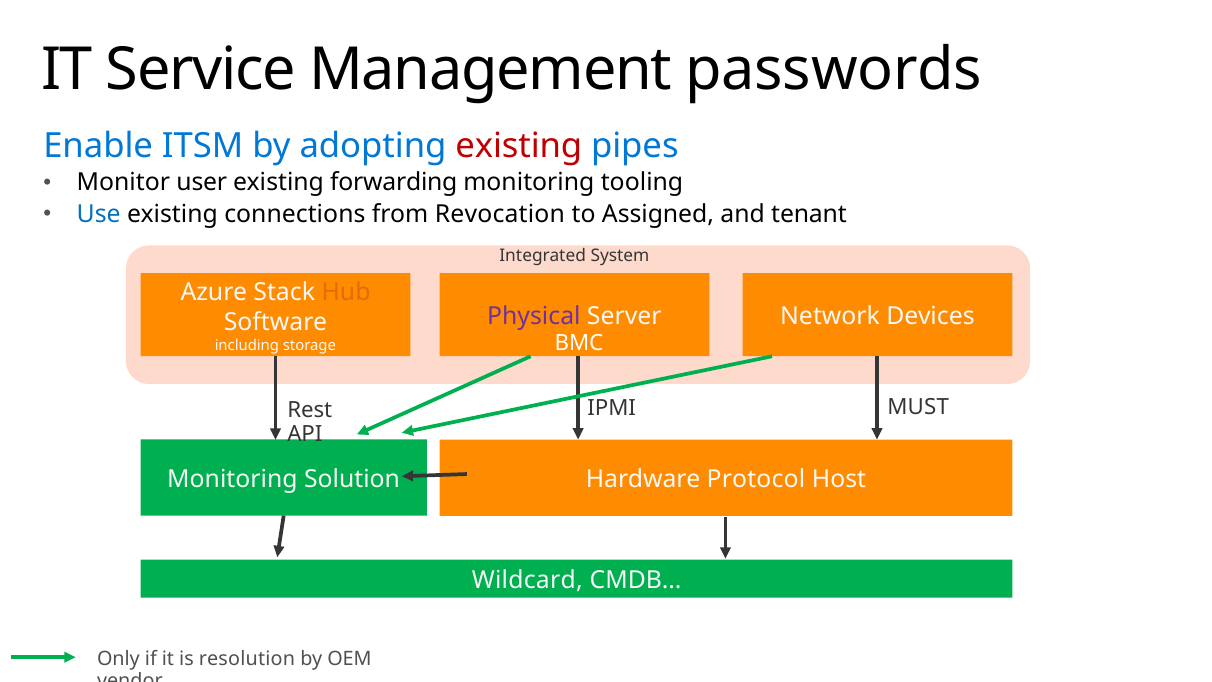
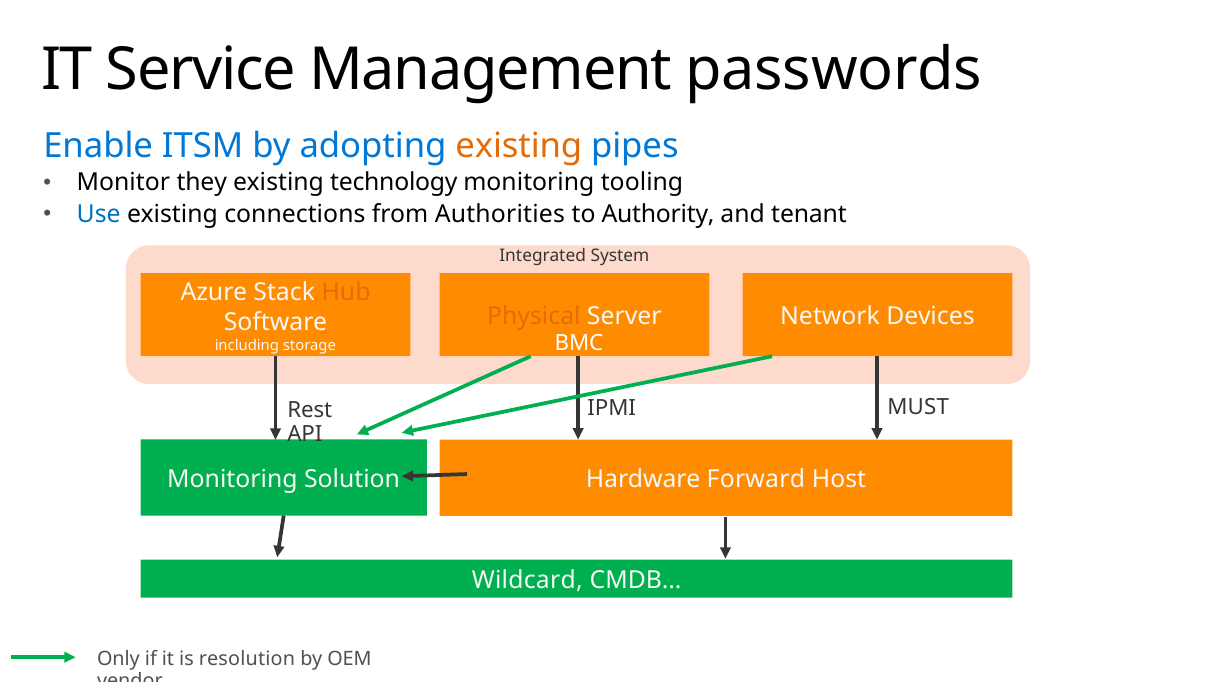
existing colour: red -> orange (519, 146)
user: user -> they (202, 183)
forwarding: forwarding -> technology (394, 183)
Revocation: Revocation -> Authorities (500, 214)
Assigned: Assigned -> Authority (658, 214)
Physical colour: purple -> orange (534, 316)
Protocol: Protocol -> Forward (756, 479)
